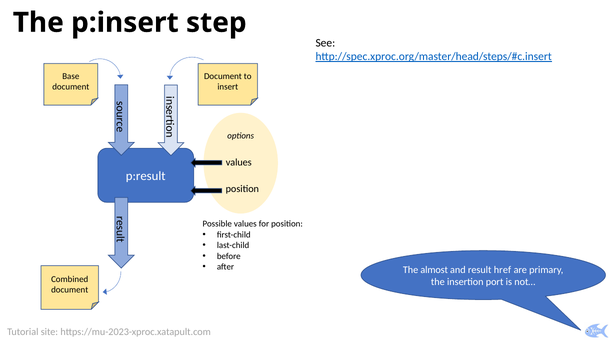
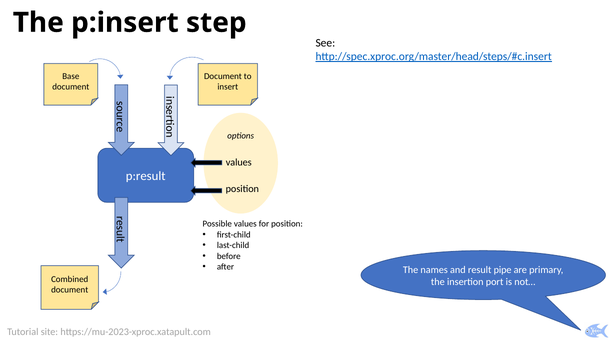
almost: almost -> names (434, 269)
href: href -> pipe (503, 269)
